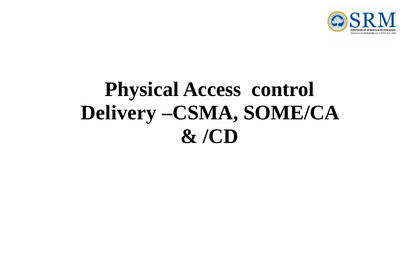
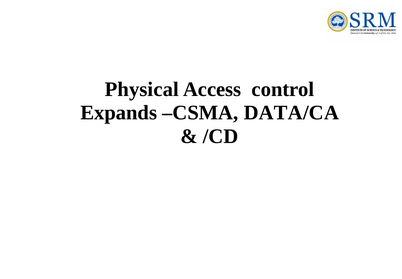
Delivery: Delivery -> Expands (119, 113)
SOME/CA: SOME/CA -> DATA/CA (291, 113)
